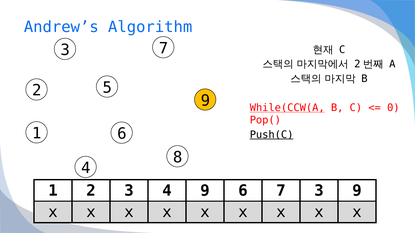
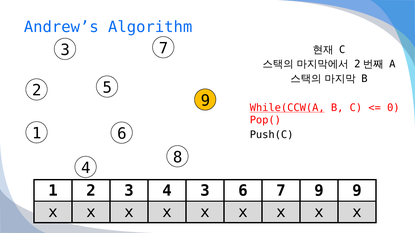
Push(C underline: present -> none (272, 135)
4 9: 9 -> 3 (205, 191)
7 3: 3 -> 9 (319, 191)
